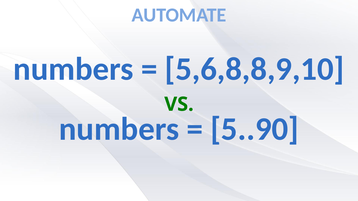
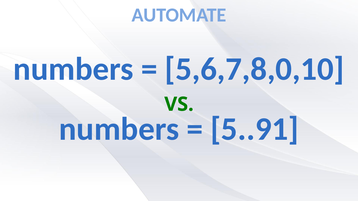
5,6,8,8,9,10: 5,6,8,8,9,10 -> 5,6,7,8,0,10 (255, 69)
5..90: 5..90 -> 5..91 (255, 129)
